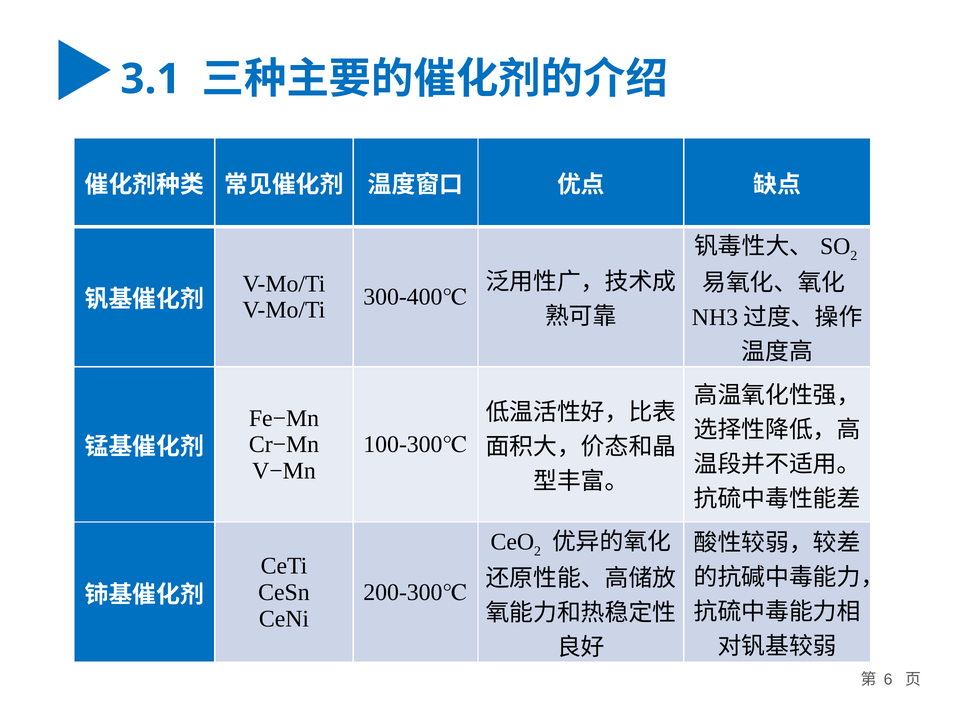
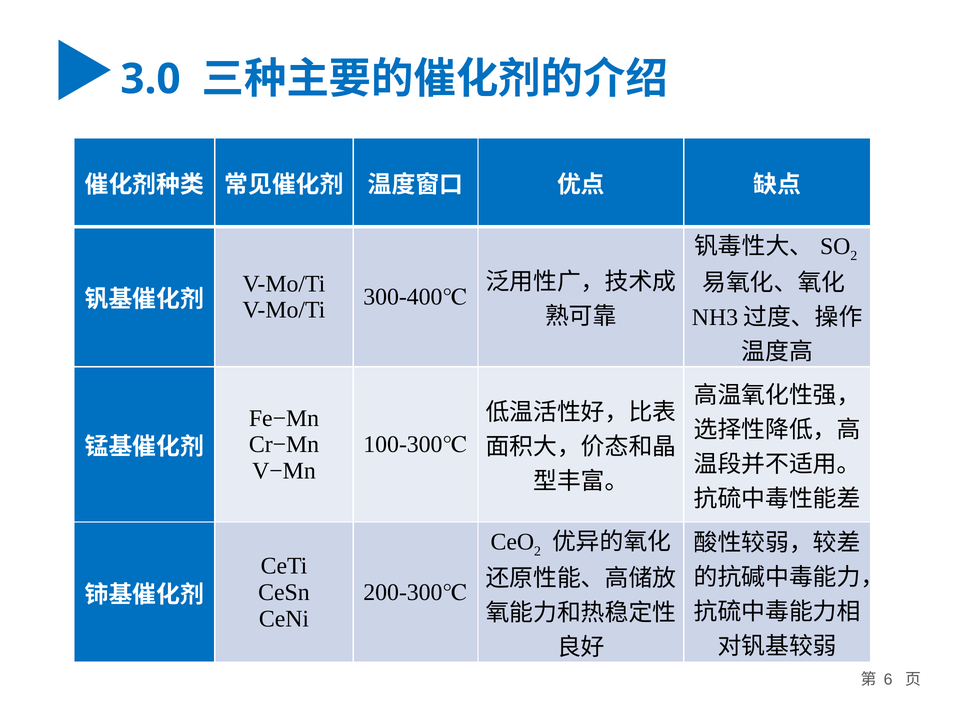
3.1: 3.1 -> 3.0 (150, 79)
